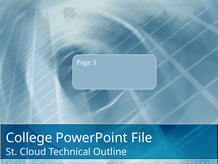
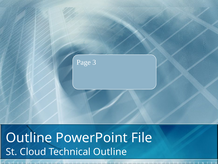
College: College -> Outline (29, 137)
